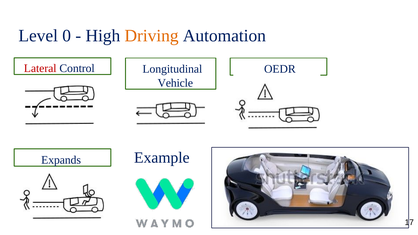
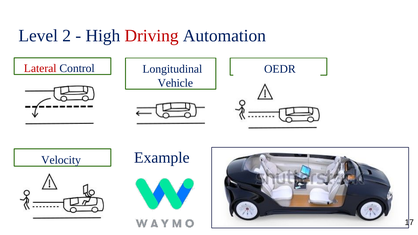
0: 0 -> 2 (67, 36)
Driving colour: orange -> red (152, 36)
Expands: Expands -> Velocity (61, 160)
